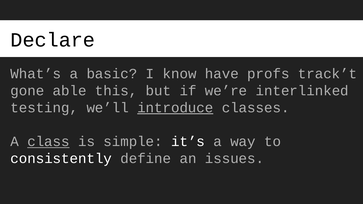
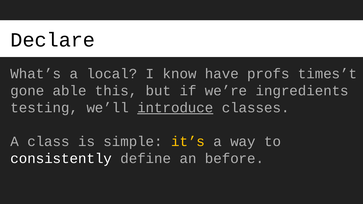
basic: basic -> local (112, 74)
track’t: track’t -> times’t (328, 74)
interlinked: interlinked -> ingredients (302, 91)
class underline: present -> none (48, 142)
it’s colour: white -> yellow (188, 142)
issues: issues -> before (234, 159)
